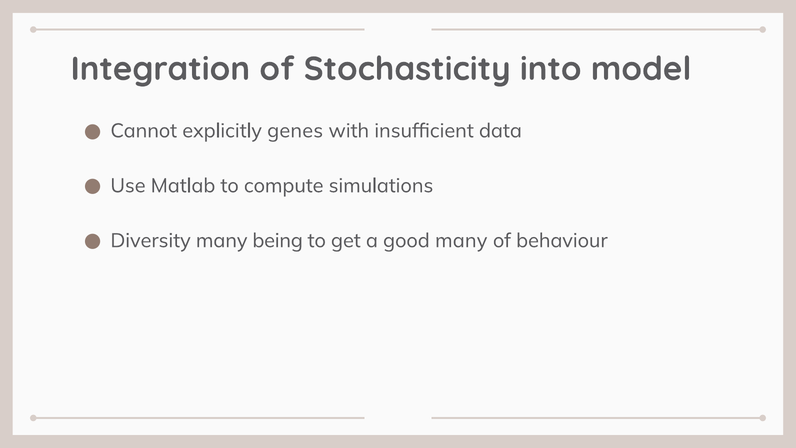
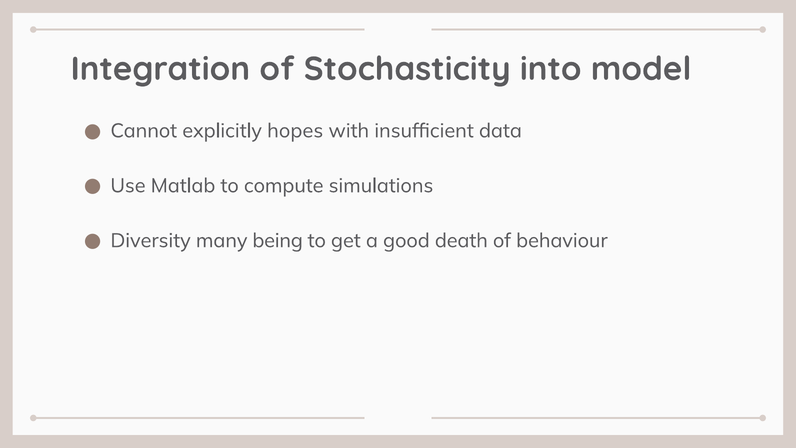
genes: genes -> hopes (295, 131)
good many: many -> death (461, 241)
